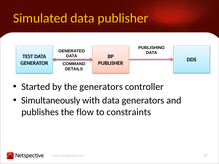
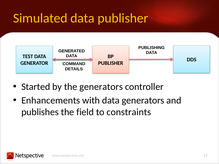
Simultaneously: Simultaneously -> Enhancements (51, 101)
flow: flow -> field (85, 112)
